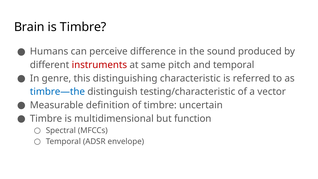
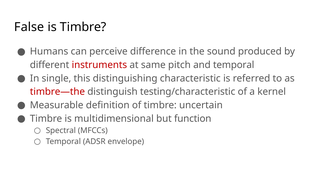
Brain: Brain -> False (29, 27)
genre: genre -> single (56, 78)
timbre—the colour: blue -> red (57, 92)
vector: vector -> kernel (272, 92)
